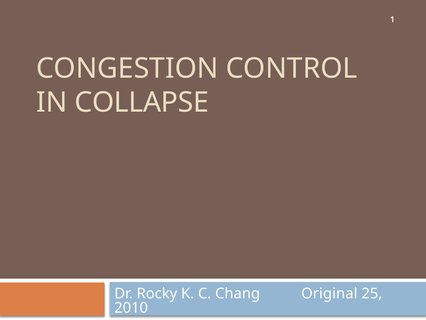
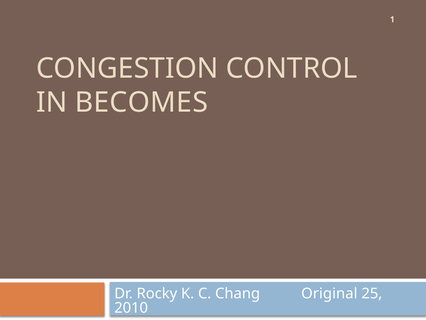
COLLAPSE: COLLAPSE -> BECOMES (141, 102)
